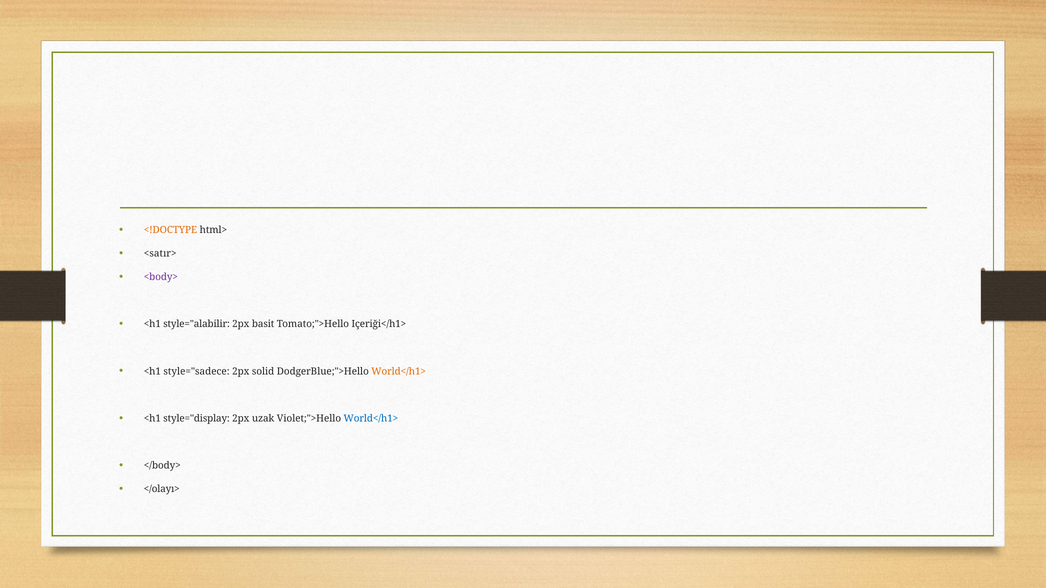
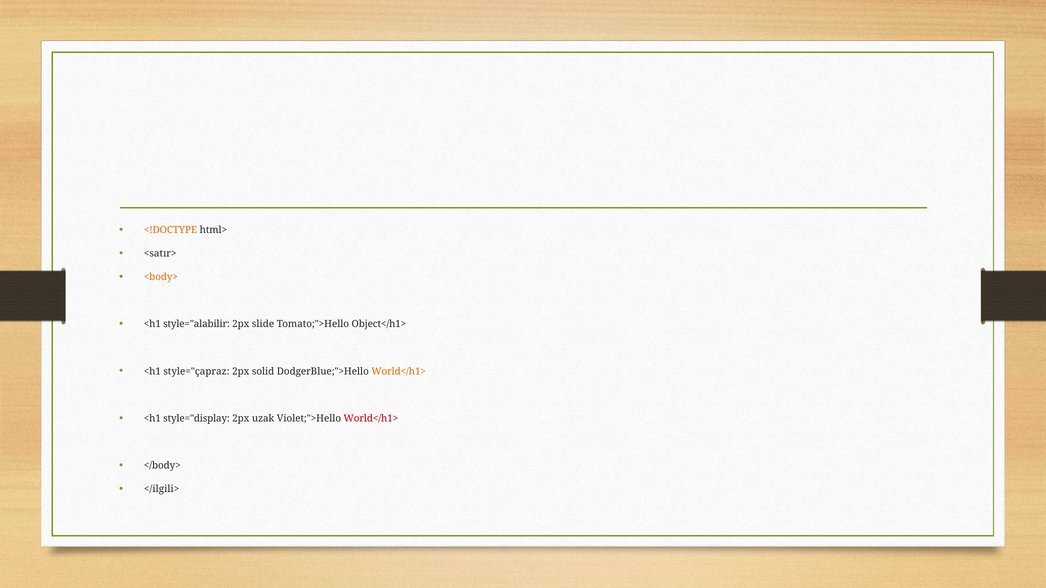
<body> colour: purple -> orange (161, 277)
basit: basit -> slide (263, 324)
Içeriği</h1>: Içeriği</h1> -> Object</h1> (379, 324)
style="sadece: style="sadece -> style="çapraz (197, 372)
World</h1> colour: blue -> red (371, 419)
</olayı>: </olayı> -> </ilgili> (162, 489)
